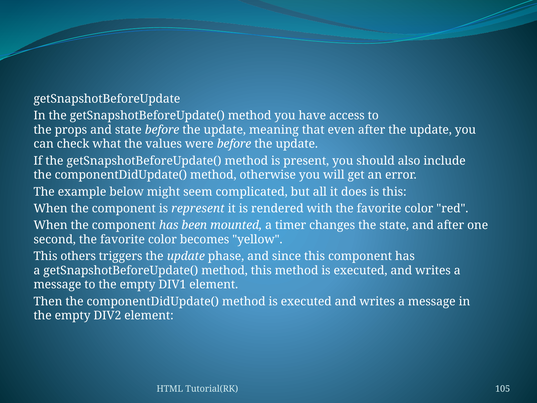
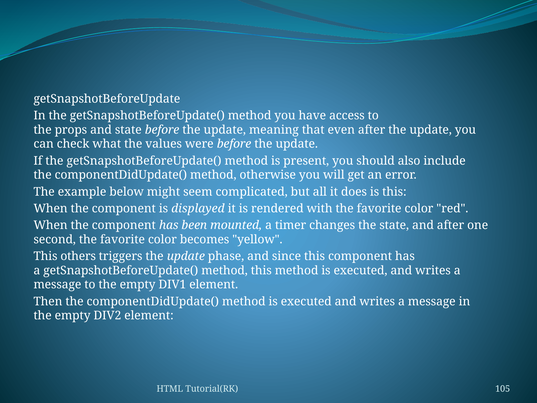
represent: represent -> displayed (198, 208)
